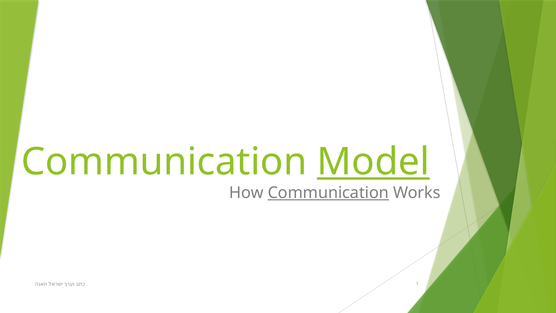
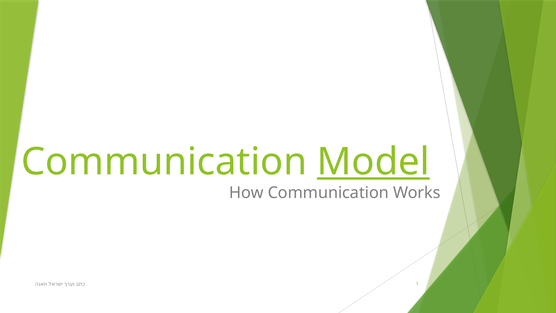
Communication underline: present -> none (328, 193)
